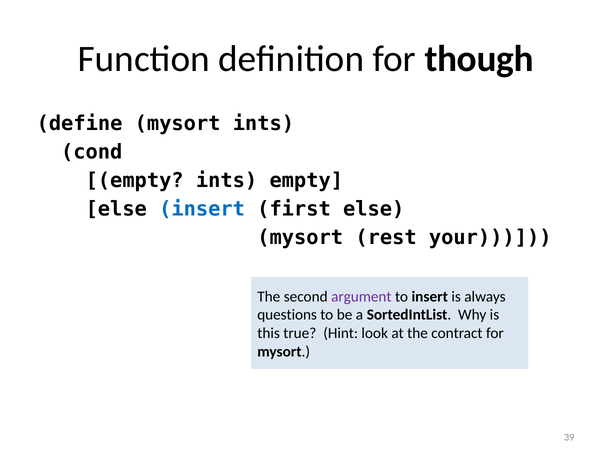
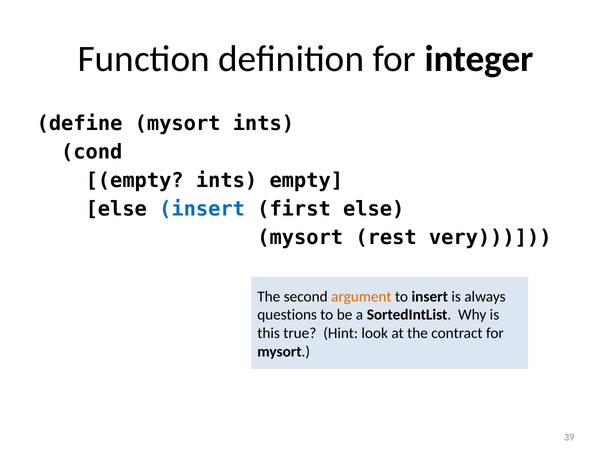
though: though -> integer (479, 59)
your: your -> very (490, 238)
argument colour: purple -> orange (361, 297)
